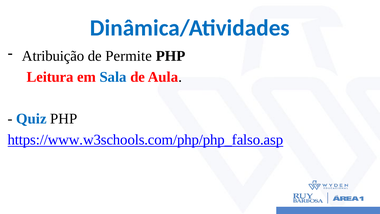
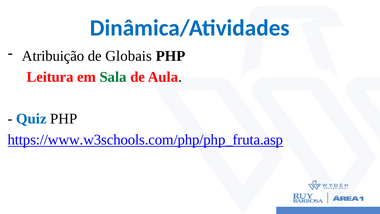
Permite: Permite -> Globais (129, 56)
Sala colour: blue -> green (113, 77)
https://www.w3schools.com/php/php_falso.asp: https://www.w3schools.com/php/php_falso.asp -> https://www.w3schools.com/php/php_fruta.asp (145, 140)
